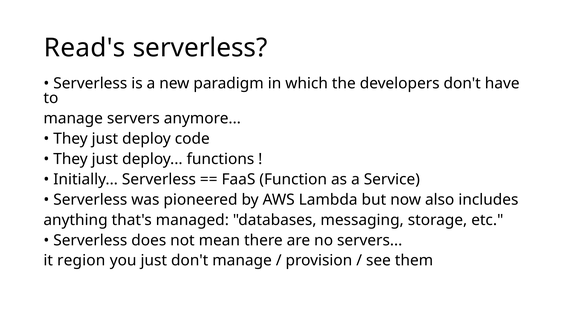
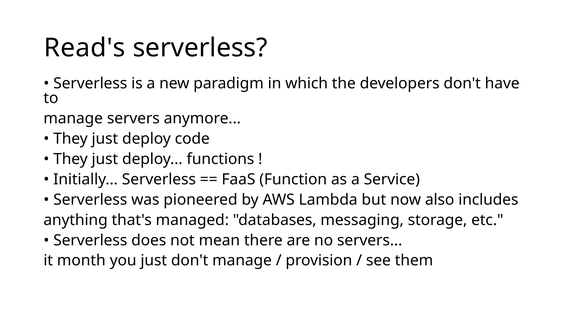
region: region -> month (81, 261)
